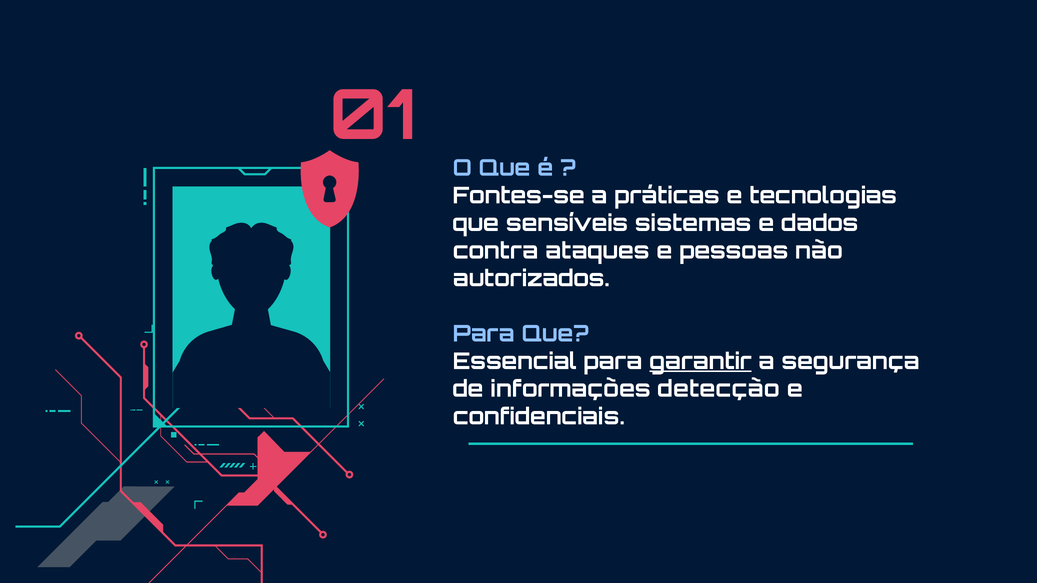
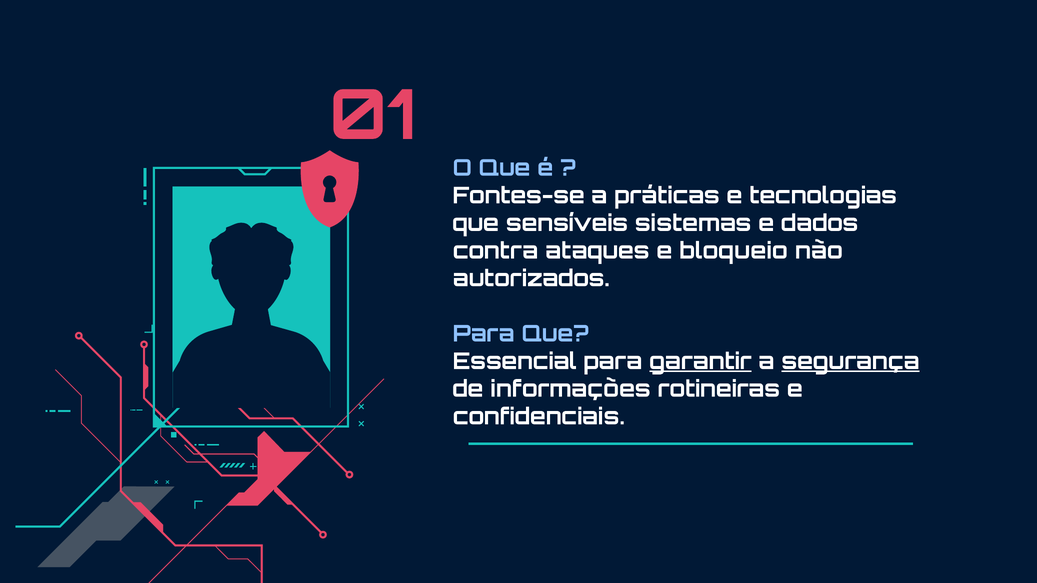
pessoas: pessoas -> bloqueio (733, 251)
segurança underline: none -> present (850, 362)
detecção: detecção -> rotineiras (719, 389)
